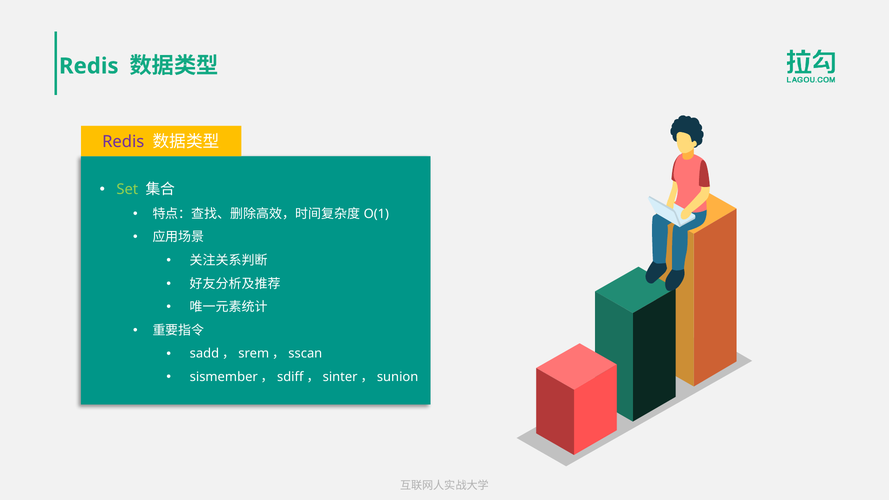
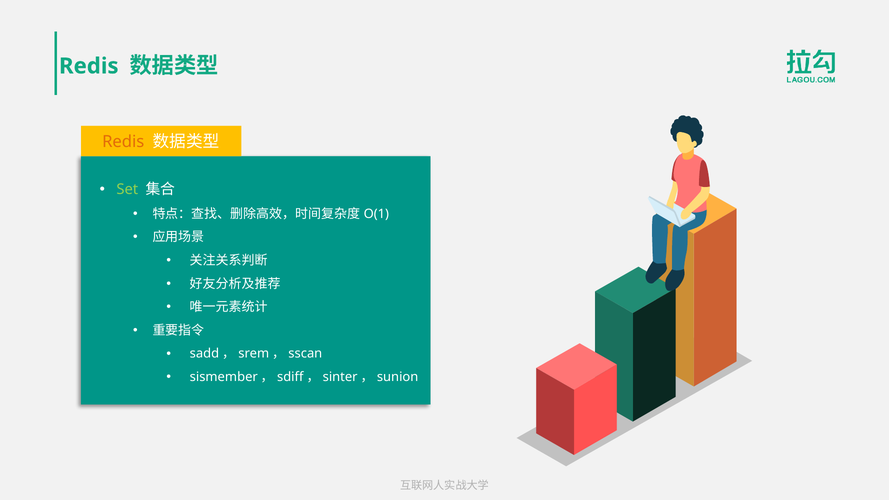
Redis colour: purple -> orange (123, 142)
